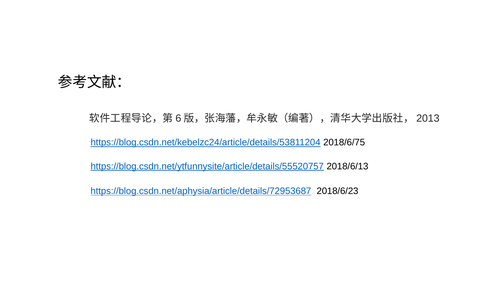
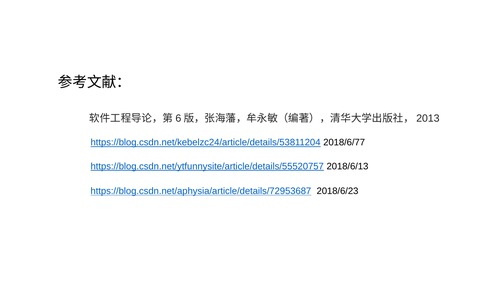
2018/6/75: 2018/6/75 -> 2018/6/77 (344, 142)
